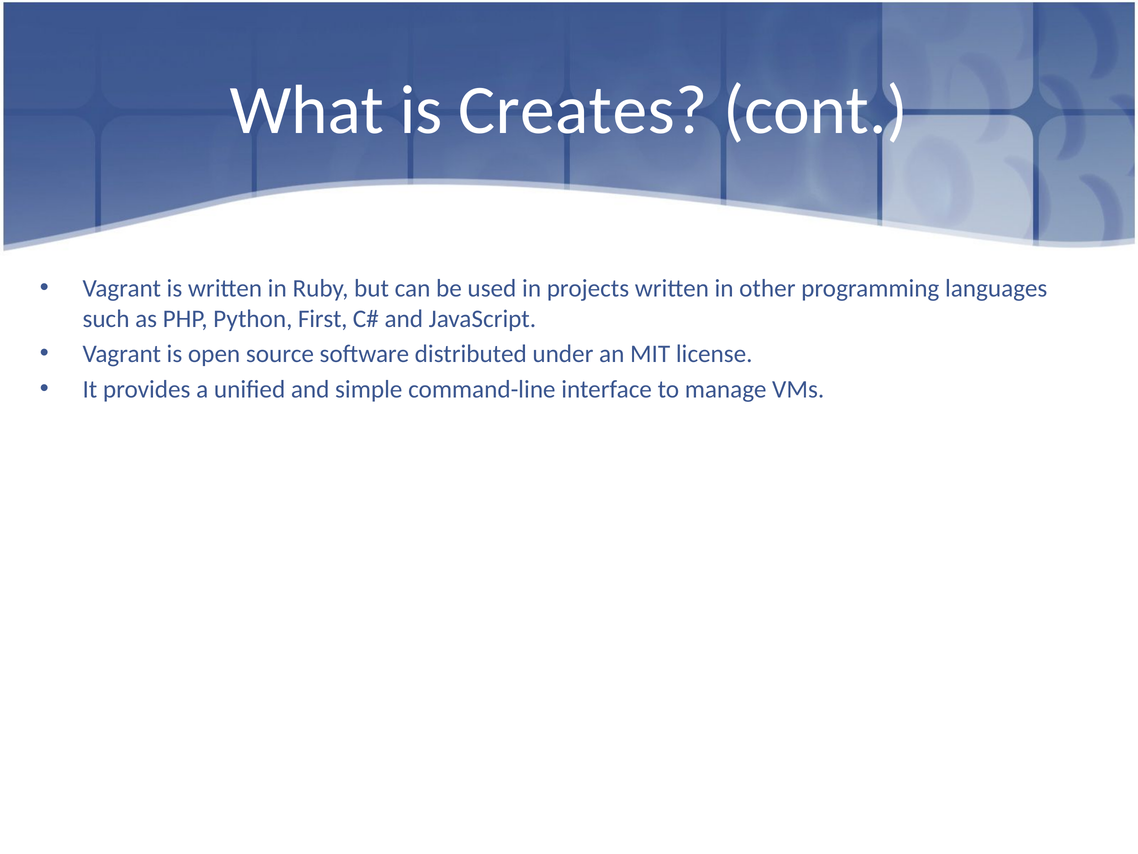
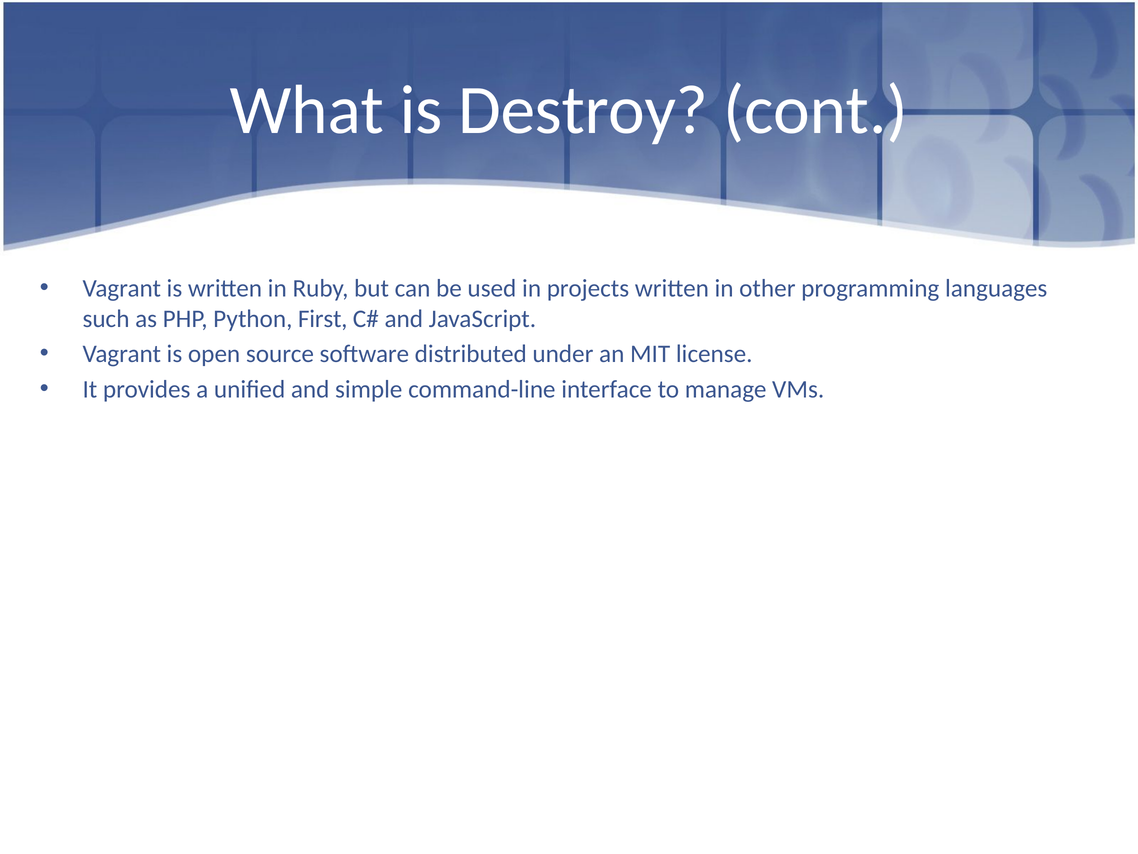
Creates: Creates -> Destroy (583, 110)
